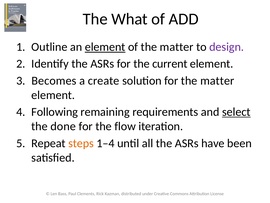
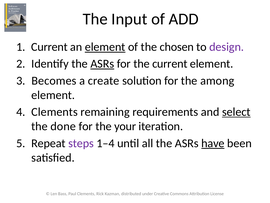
What: What -> Input (129, 19)
Outline: Outline -> Current (49, 47)
of the matter: matter -> chosen (177, 47)
ASRs underline: none -> present (102, 64)
for the matter: matter -> among (217, 80)
Following: Following -> Clements (55, 112)
flow: flow -> your (125, 126)
steps colour: orange -> purple (81, 143)
have underline: none -> present (213, 143)
